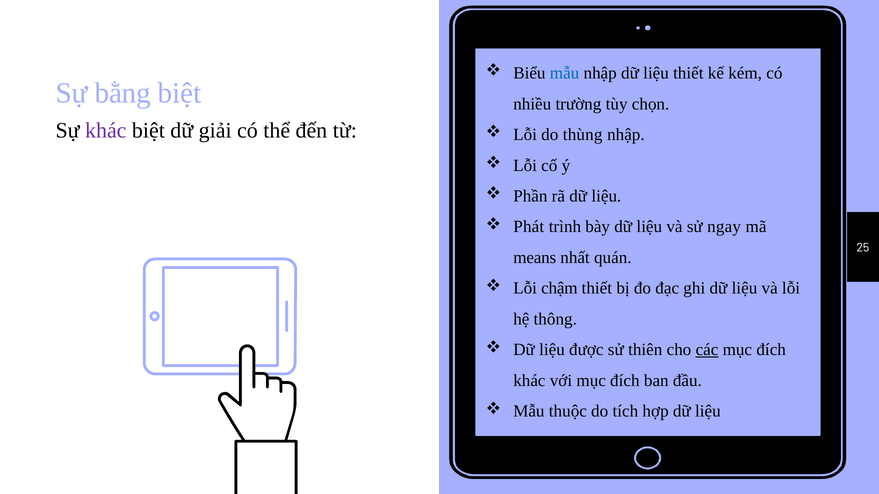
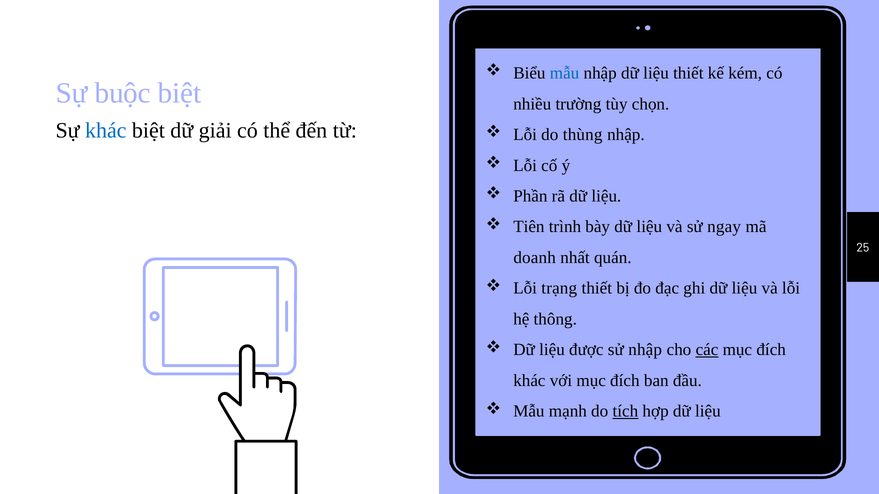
bằng: bằng -> buộc (123, 93)
khác colour: purple -> blue (106, 131)
Phát: Phát -> Tiên (529, 227)
means: means -> doanh (535, 258)
chậm: chậm -> trạng (559, 289)
sử thiên: thiên -> nhập (645, 350)
thuộc: thuộc -> mạnh (568, 412)
tích underline: none -> present (625, 412)
